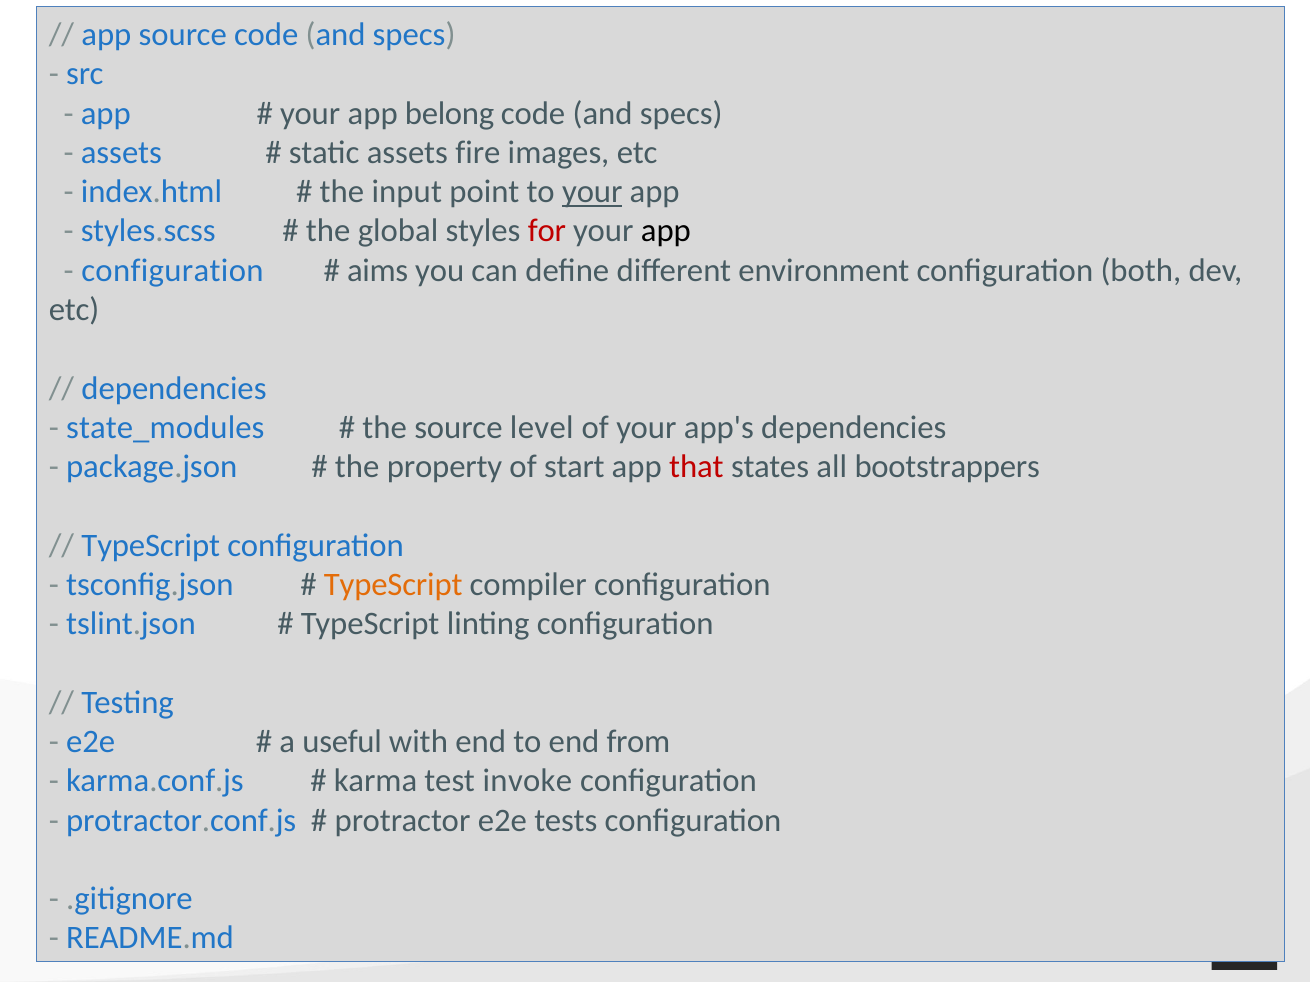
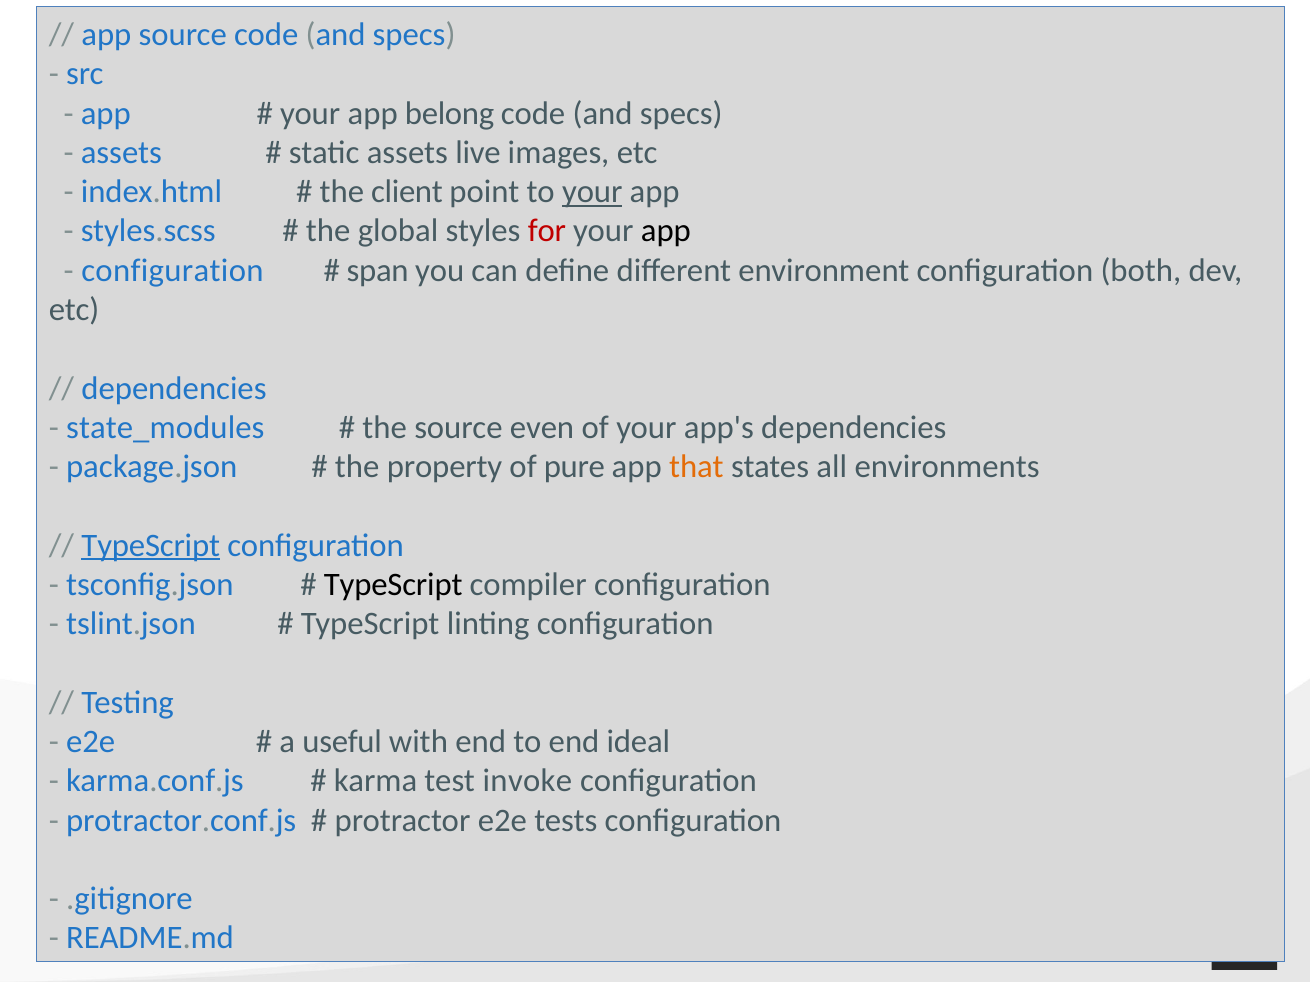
fire: fire -> live (478, 153)
input: input -> client (407, 192)
aims: aims -> span (378, 271)
level: level -> even (542, 428)
start: start -> pure (574, 467)
that colour: red -> orange (696, 467)
bootstrappers: bootstrappers -> environments (947, 467)
TypeScript underline: none -> present (151, 546)
TypeScript colour: orange -> black (393, 585)
from: from -> ideal (638, 742)
